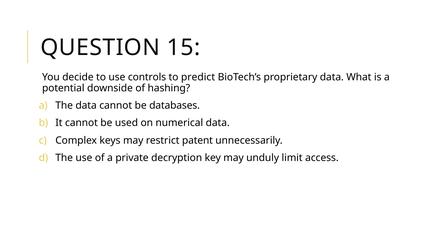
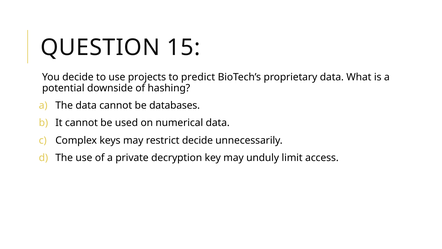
controls: controls -> projects (147, 77)
restrict patent: patent -> decide (197, 140)
